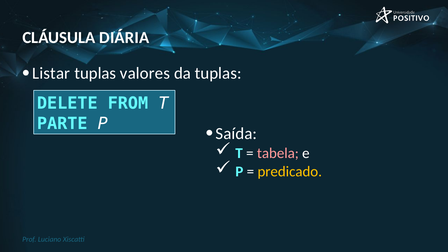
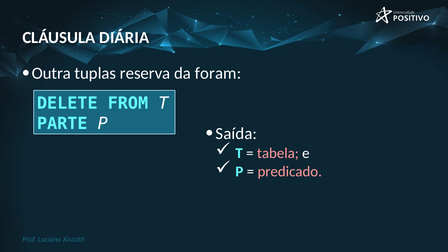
Listar: Listar -> Outra (51, 73)
valores: valores -> reserva (145, 73)
da tuplas: tuplas -> foram (218, 73)
predicado colour: yellow -> pink (290, 172)
